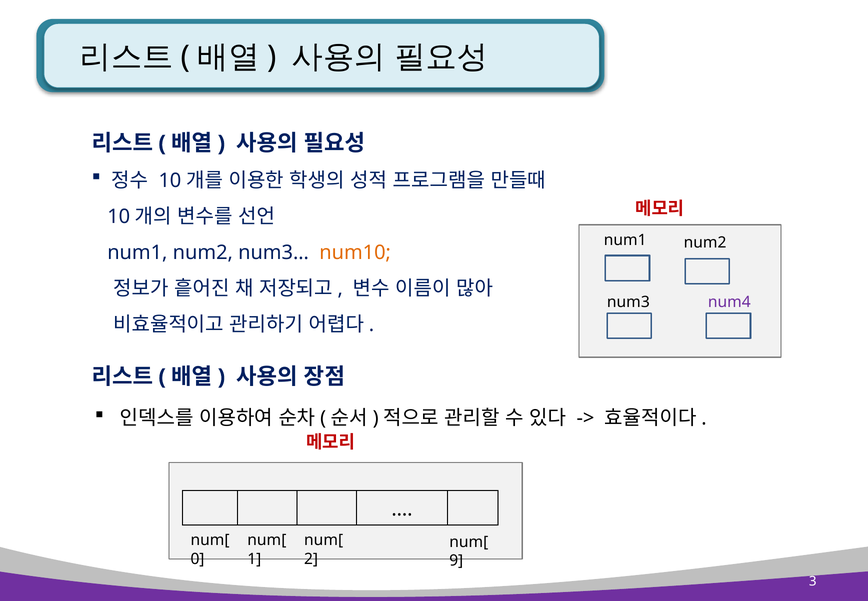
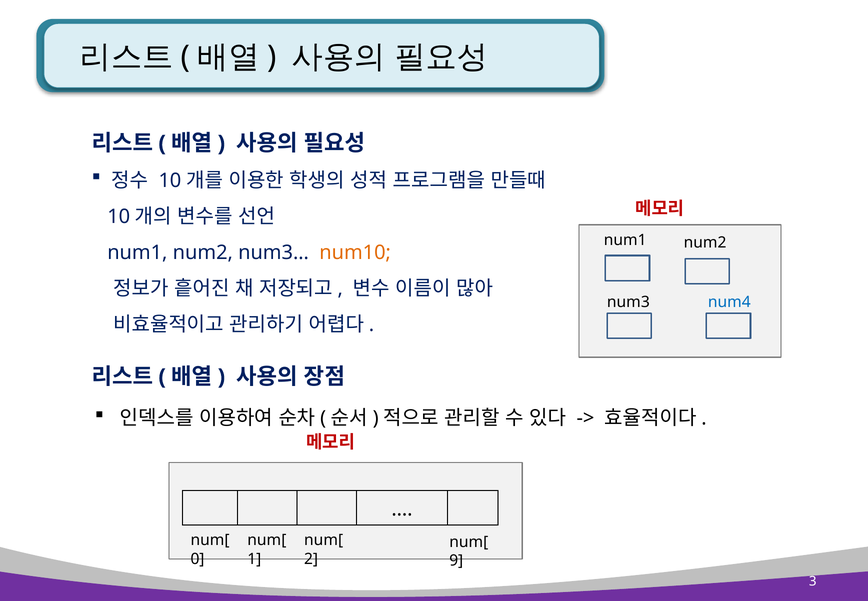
num4 colour: purple -> blue (729, 302)
